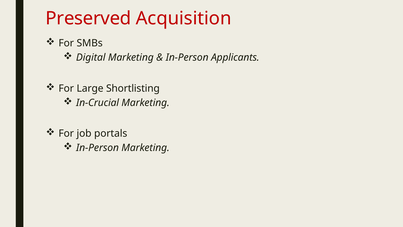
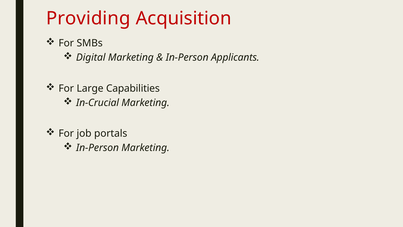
Preserved: Preserved -> Providing (88, 18)
Shortlisting: Shortlisting -> Capabilities (133, 88)
